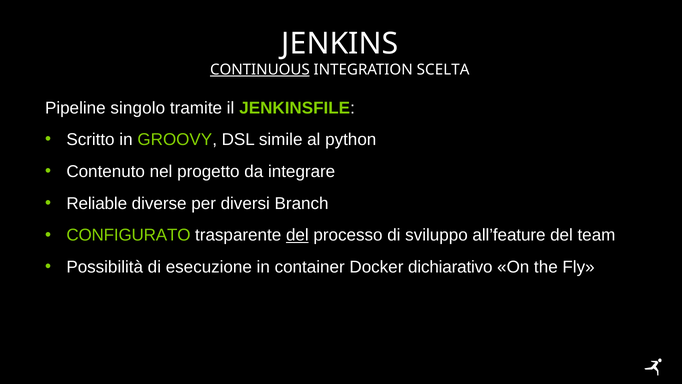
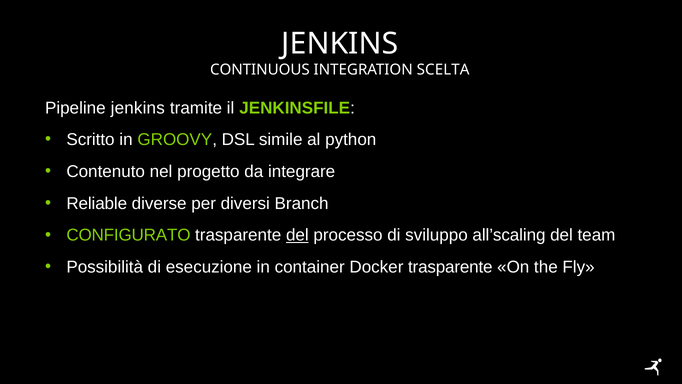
CONTINUOUS underline: present -> none (260, 70)
Pipeline singolo: singolo -> jenkins (138, 108)
all’feature: all’feature -> all’scaling (509, 235)
Docker dichiarativo: dichiarativo -> trasparente (450, 267)
